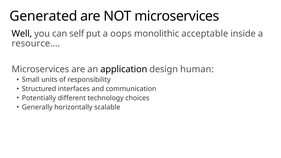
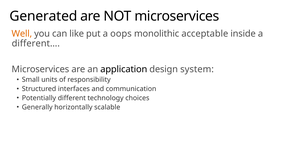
Well colour: black -> orange (22, 34)
self: self -> like (77, 34)
resource…: resource… -> different… (36, 44)
human: human -> system (197, 69)
